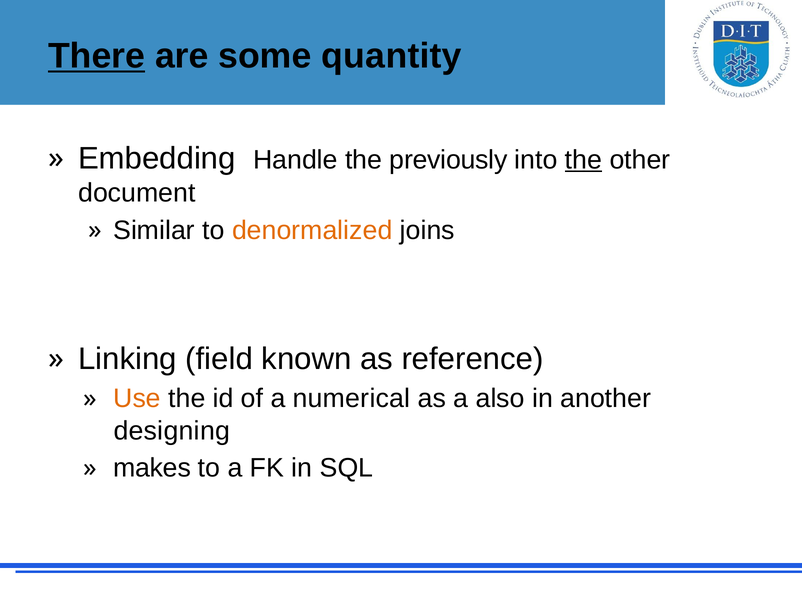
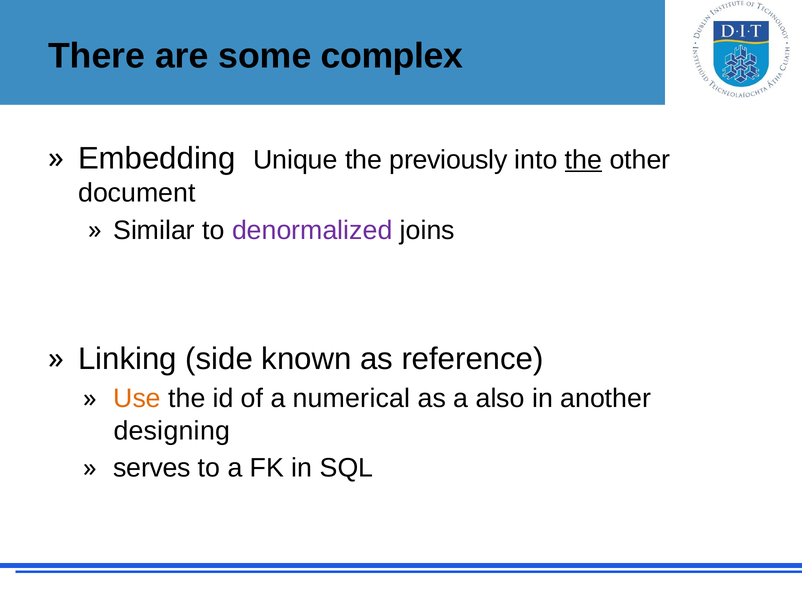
There underline: present -> none (97, 56)
quantity: quantity -> complex (392, 56)
Handle: Handle -> Unique (295, 160)
denormalized colour: orange -> purple (312, 230)
field: field -> side (219, 359)
makes: makes -> serves (152, 468)
